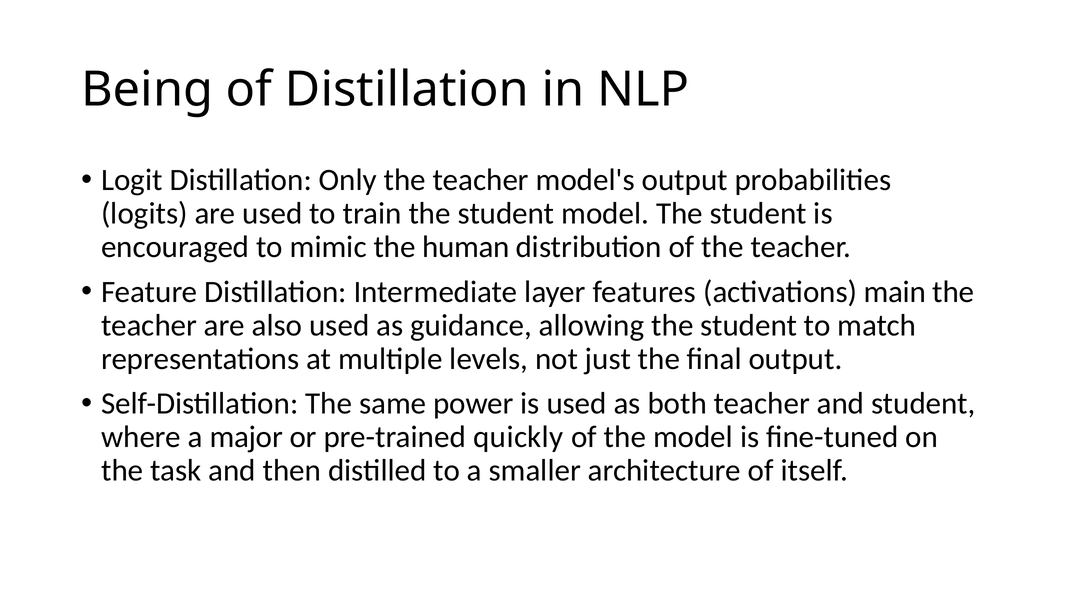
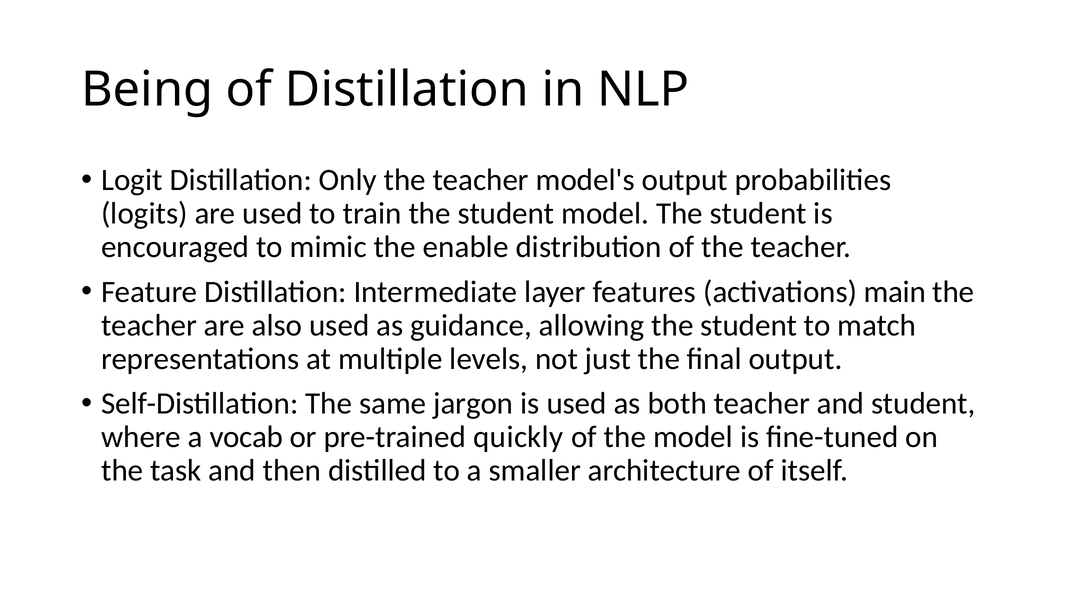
human: human -> enable (466, 247)
power: power -> jargon (473, 404)
major: major -> vocab (246, 437)
